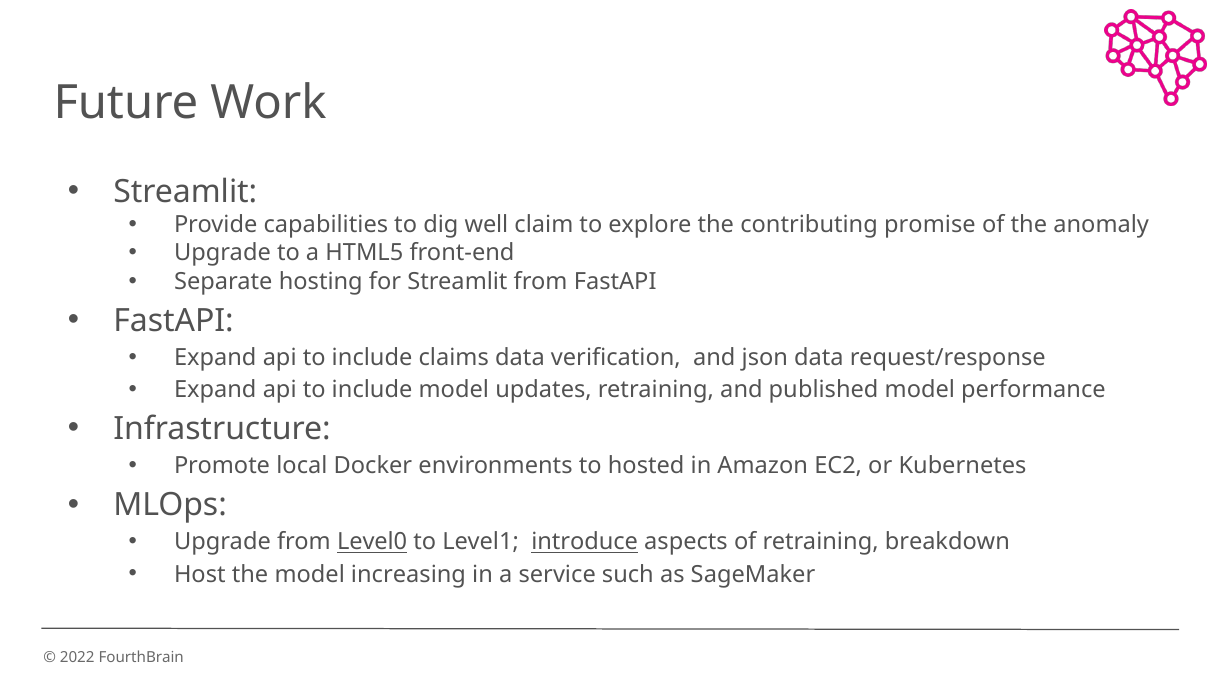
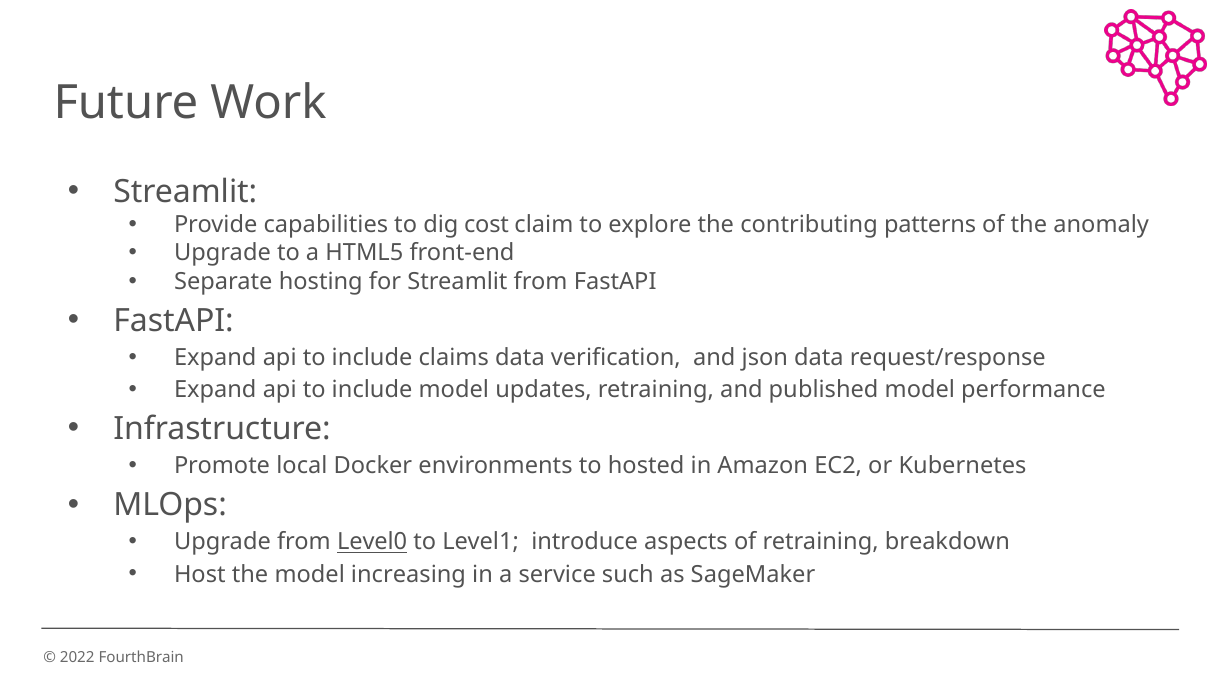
well: well -> cost (486, 225)
promise: promise -> patterns (930, 225)
introduce underline: present -> none (585, 542)
